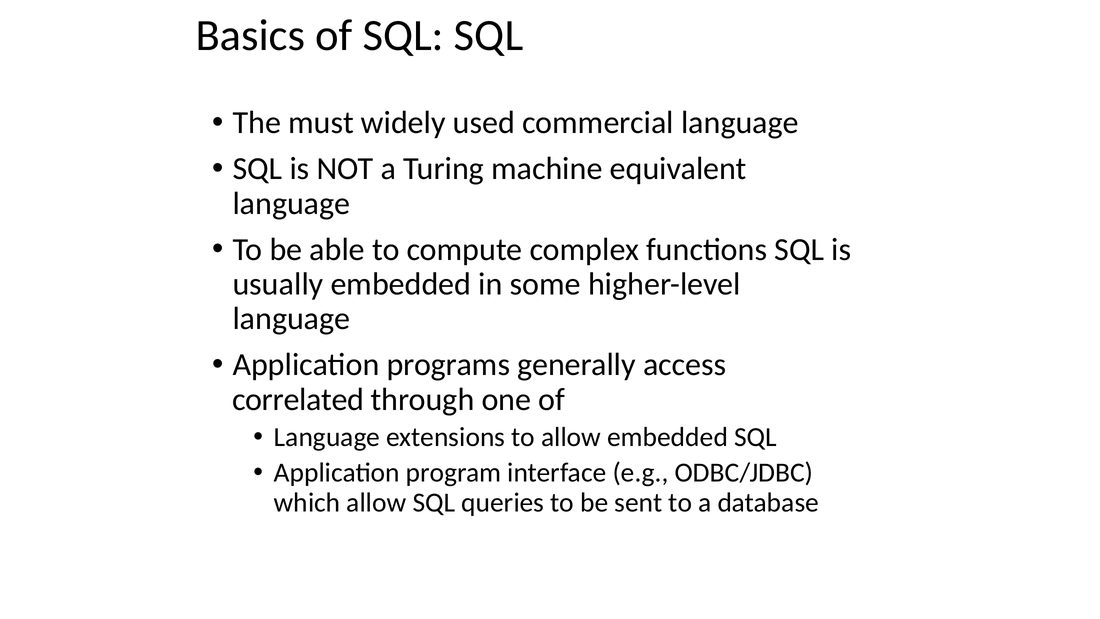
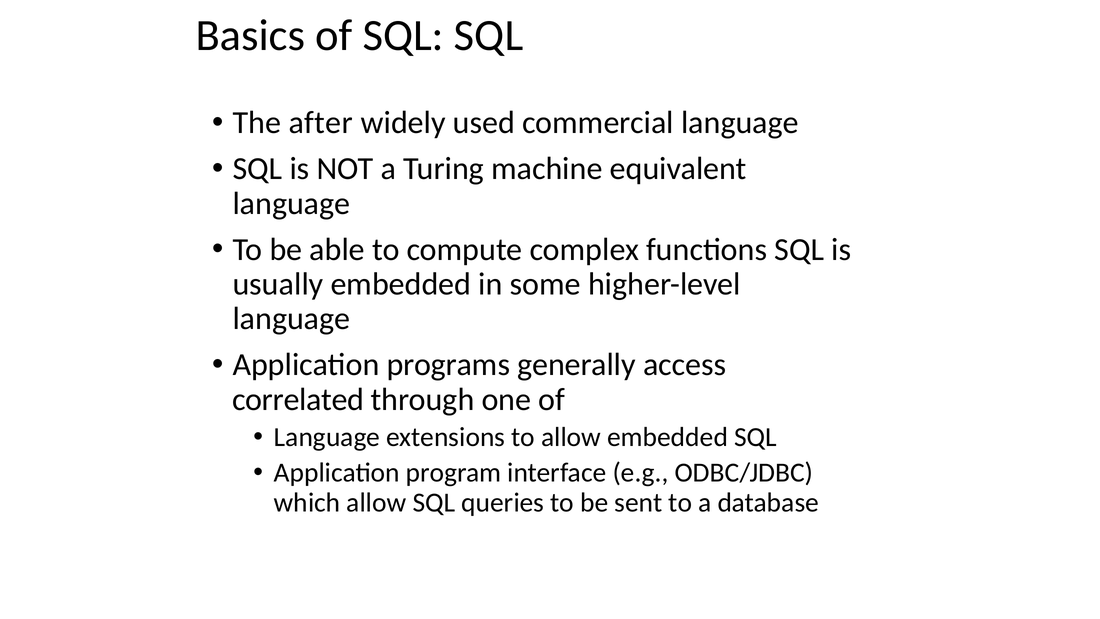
must: must -> after (321, 123)
